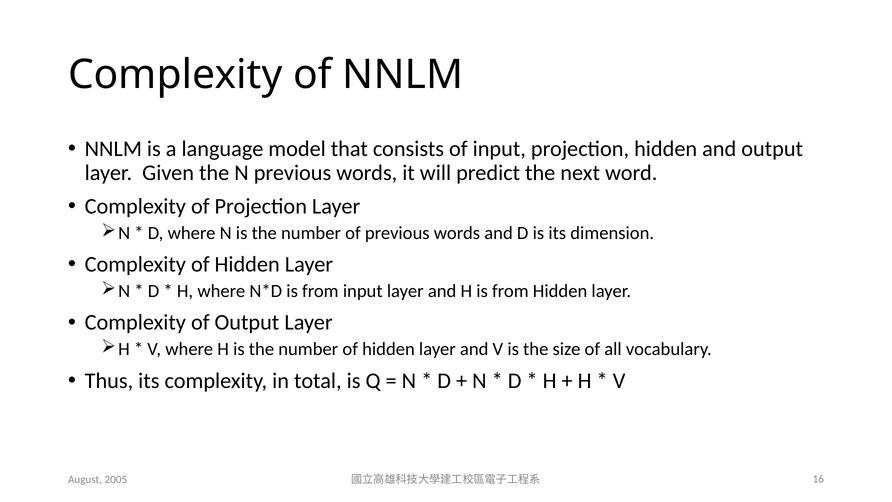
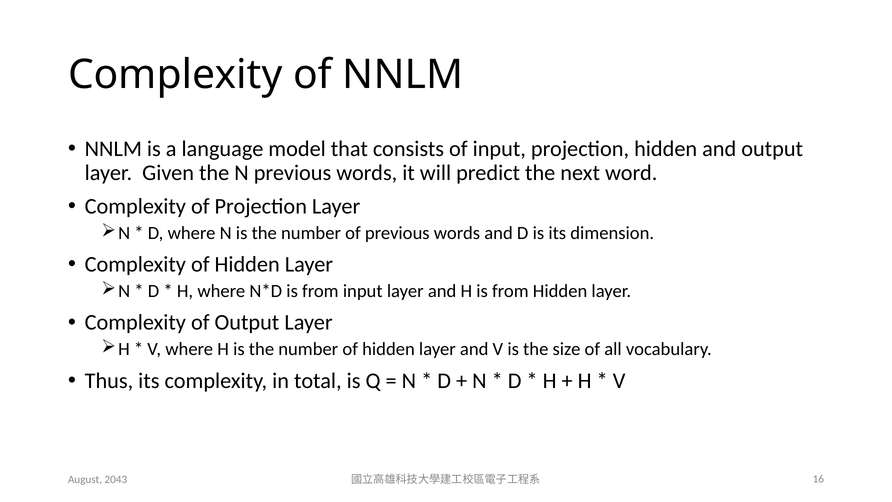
2005: 2005 -> 2043 (116, 479)
